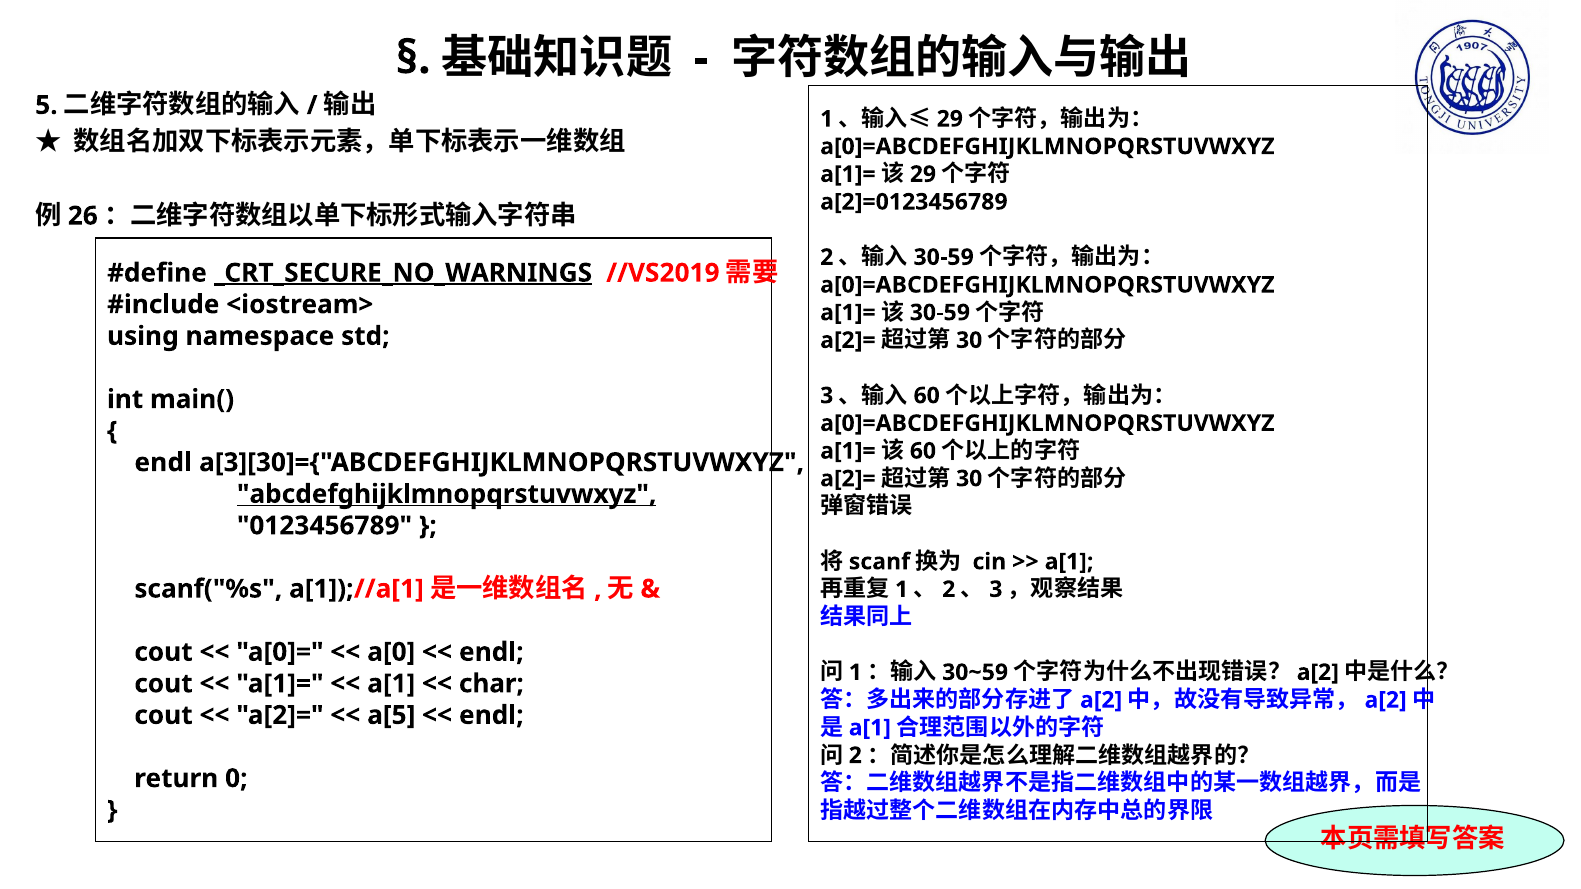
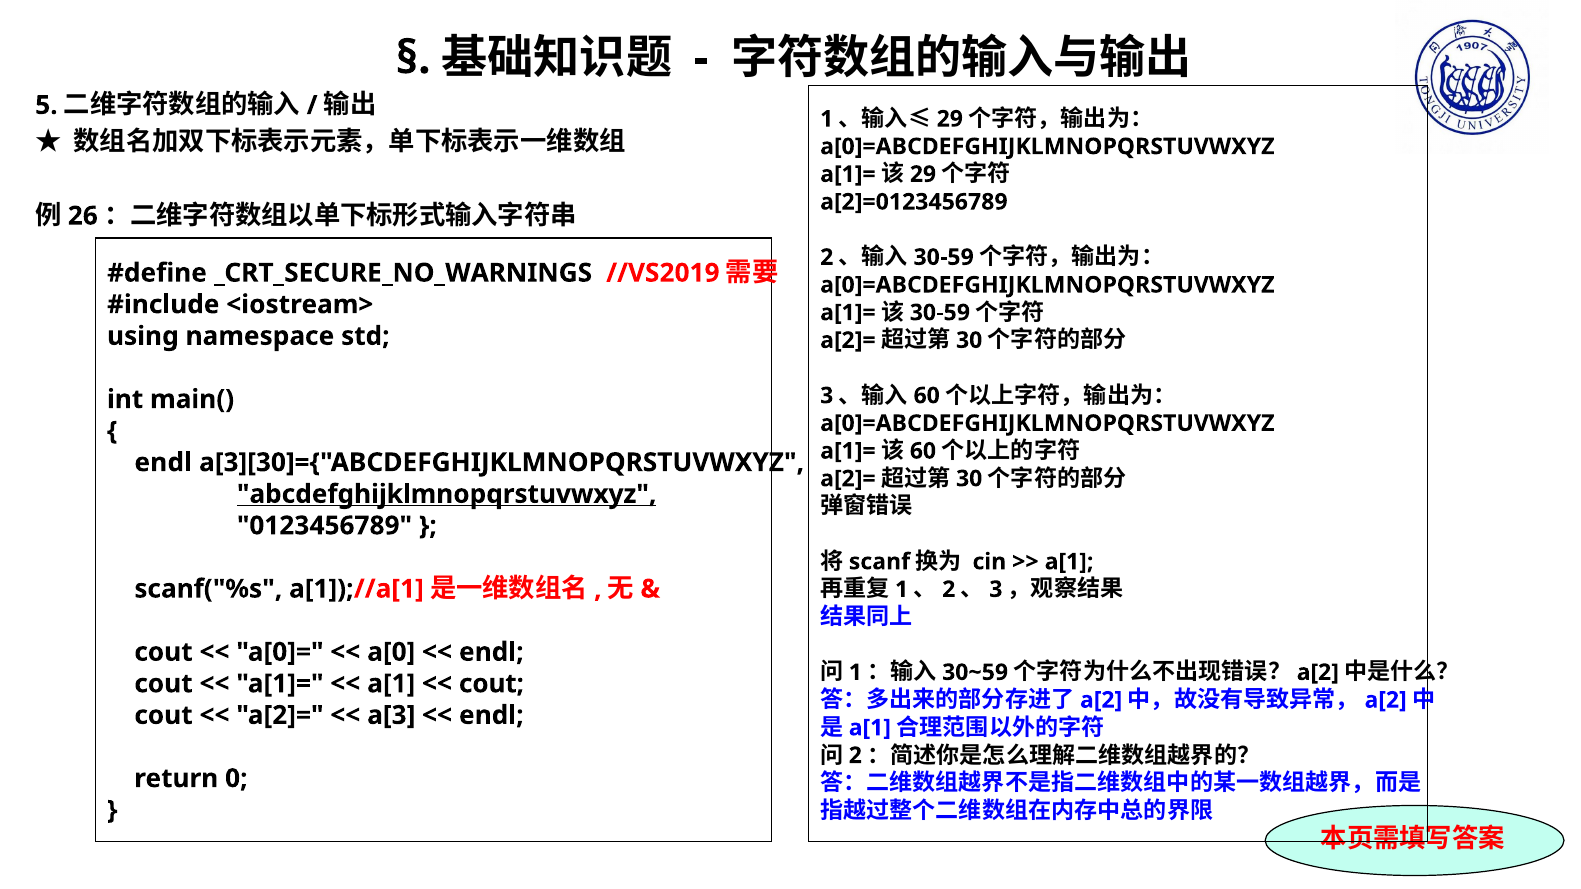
_CRT_SECURE_NO_WARNINGS underline: present -> none (403, 273)
char: char -> cout (491, 684)
a[5: a[5 -> a[3 (391, 715)
